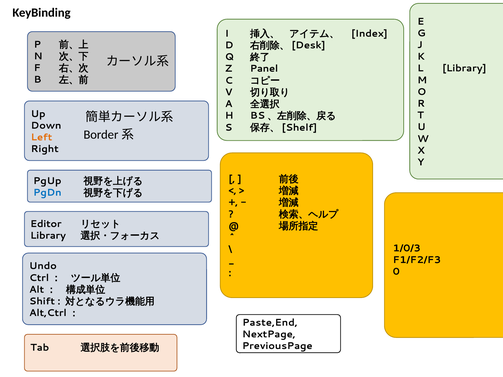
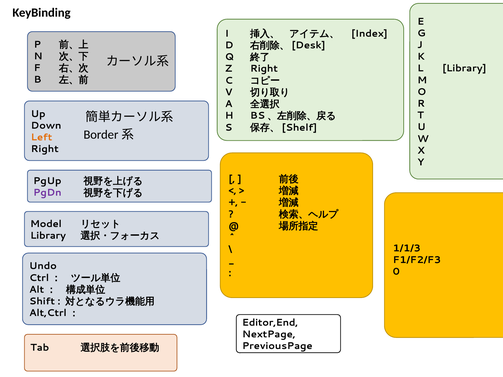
Z Panel: Panel -> Right (264, 69)
PgDn colour: blue -> purple (47, 193)
Editor: Editor -> Model (46, 224)
1/0/3: 1/0/3 -> 1/1/3 (407, 248)
Paste,End: Paste,End -> Editor,End (270, 323)
